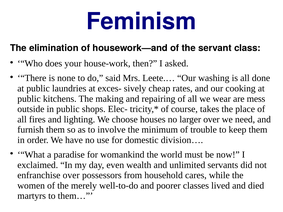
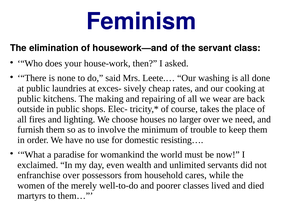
mess: mess -> back (256, 99)
division…: division… -> resisting… (182, 140)
